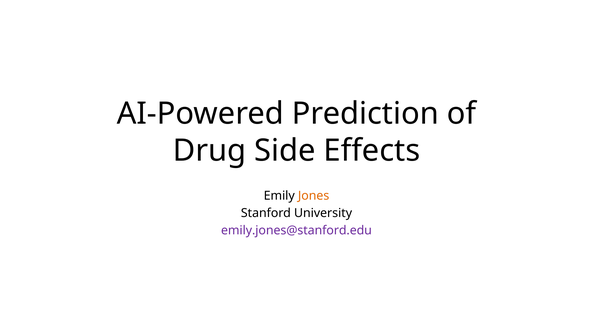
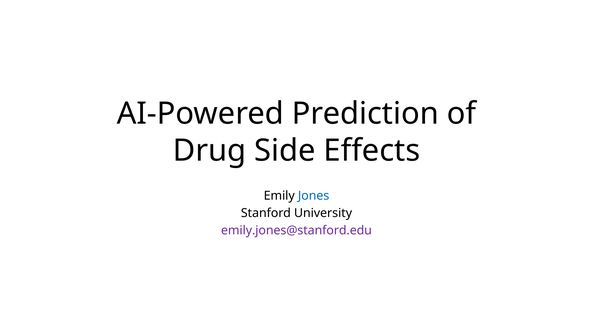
Jones colour: orange -> blue (314, 196)
